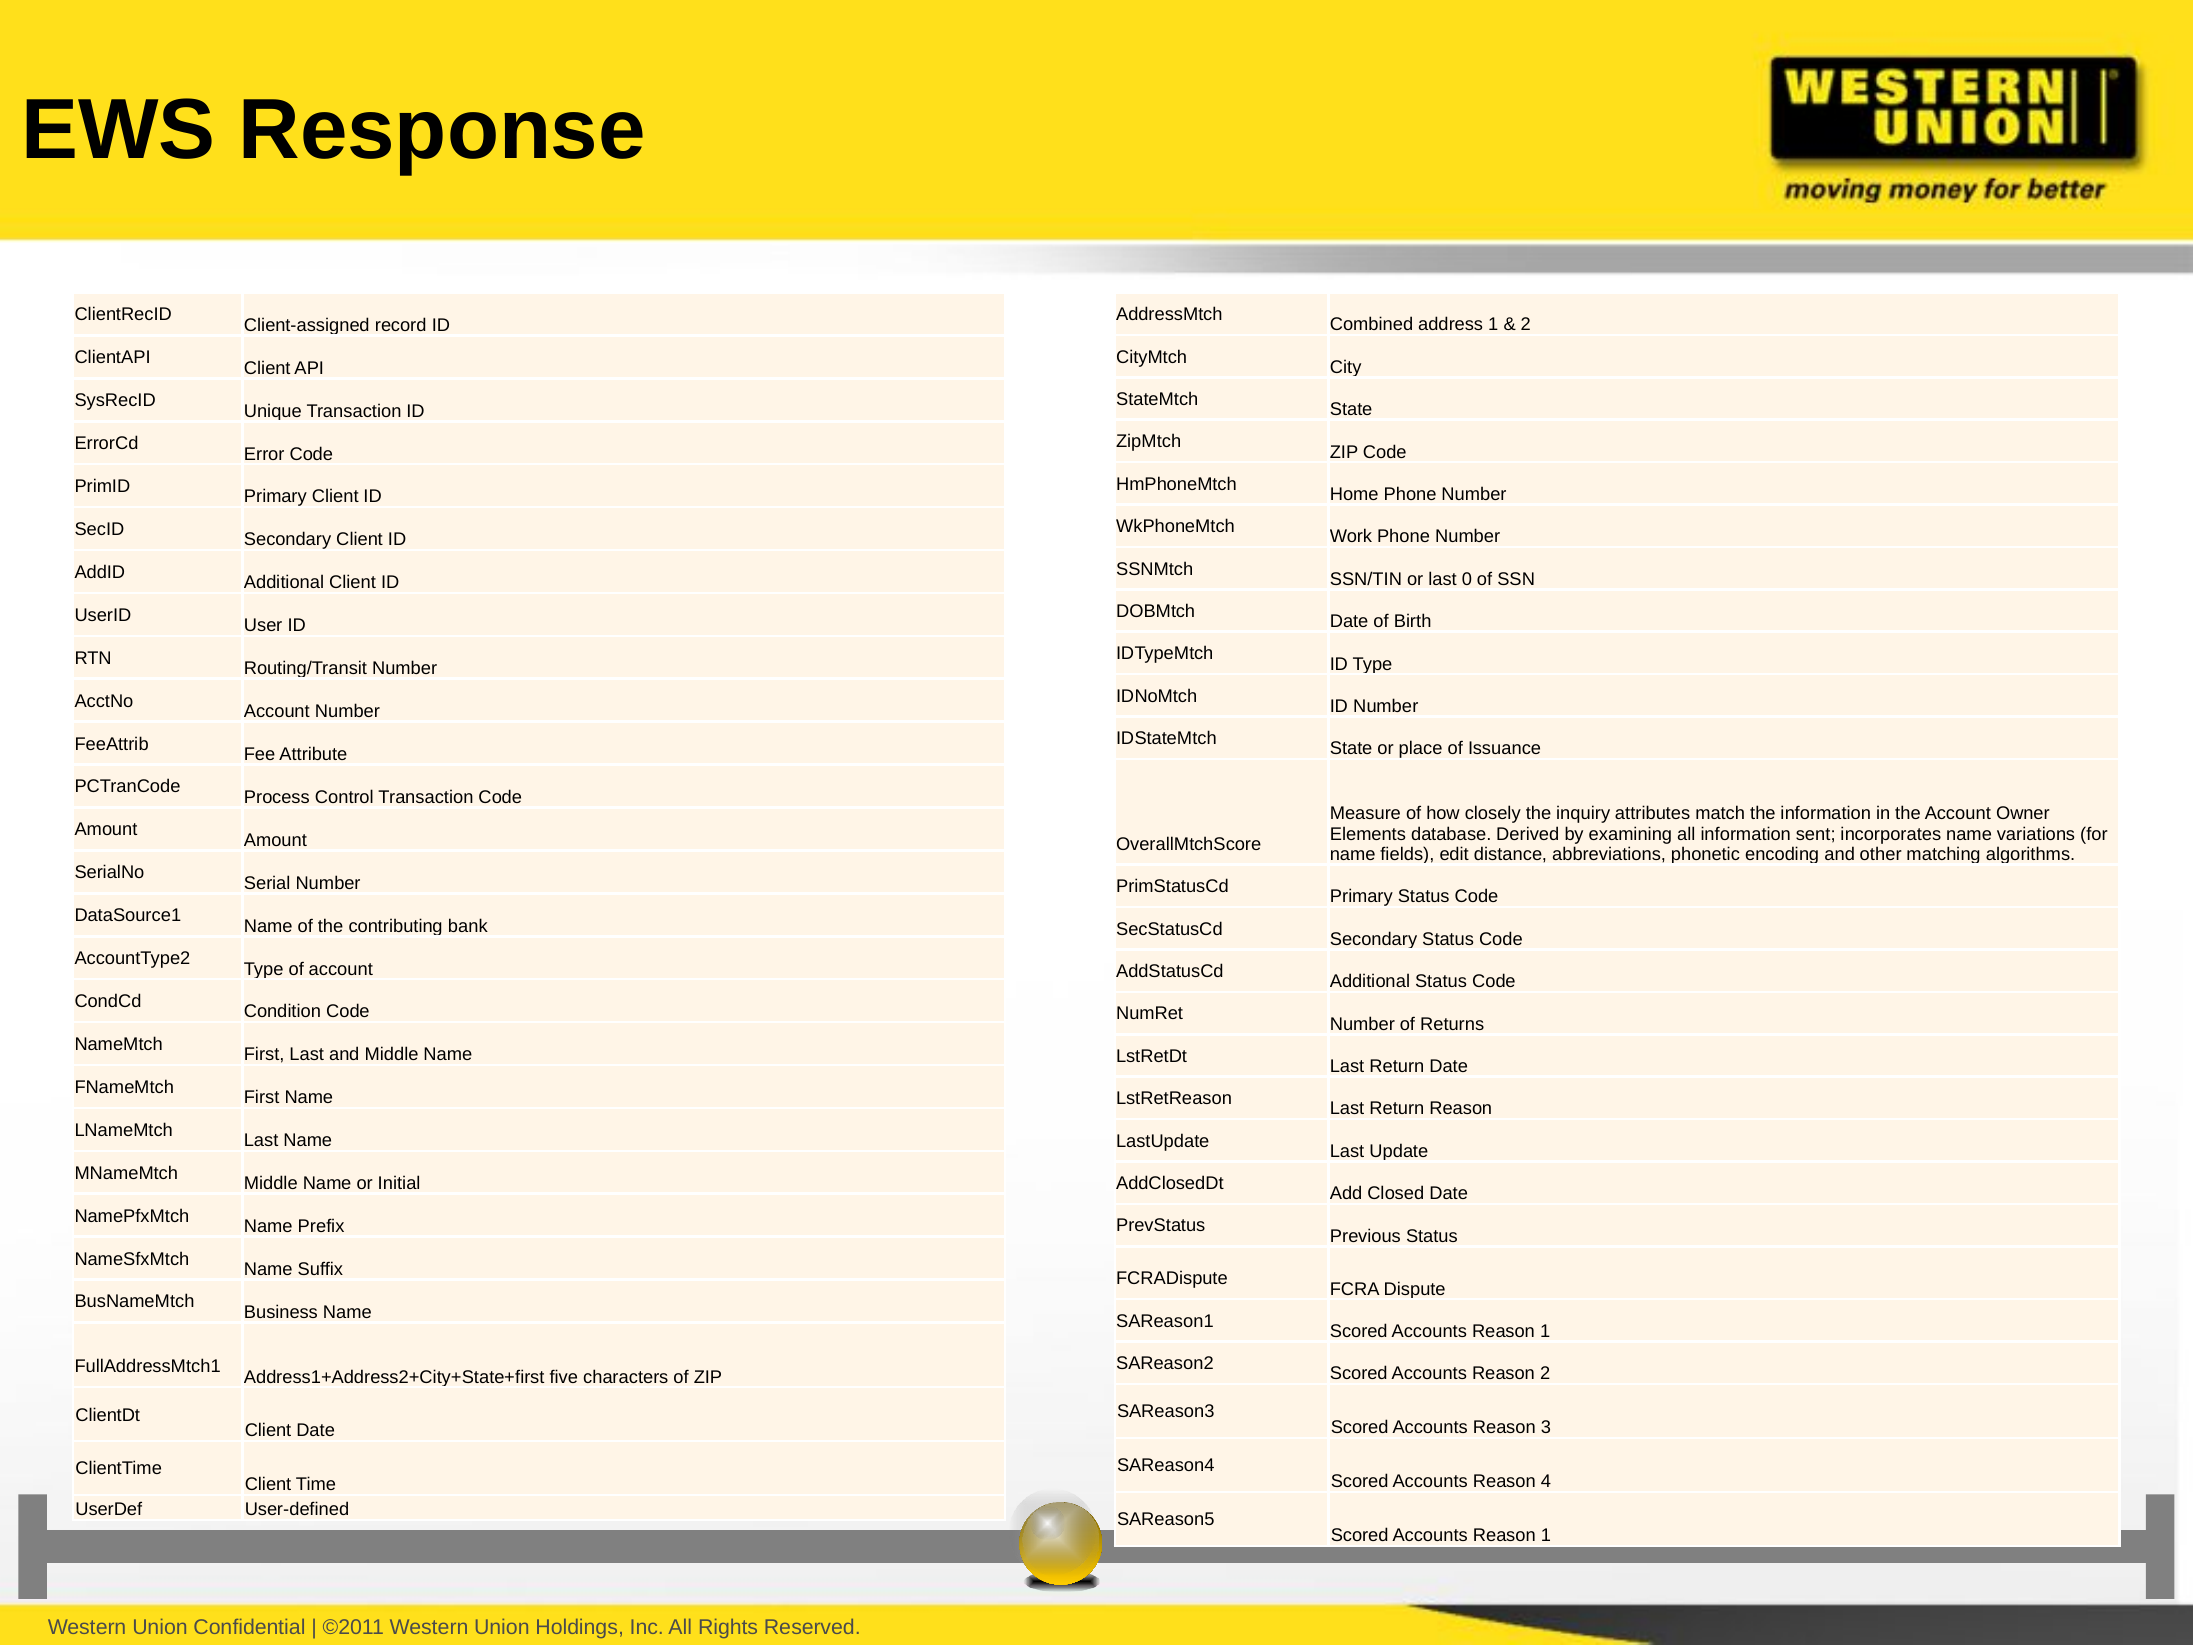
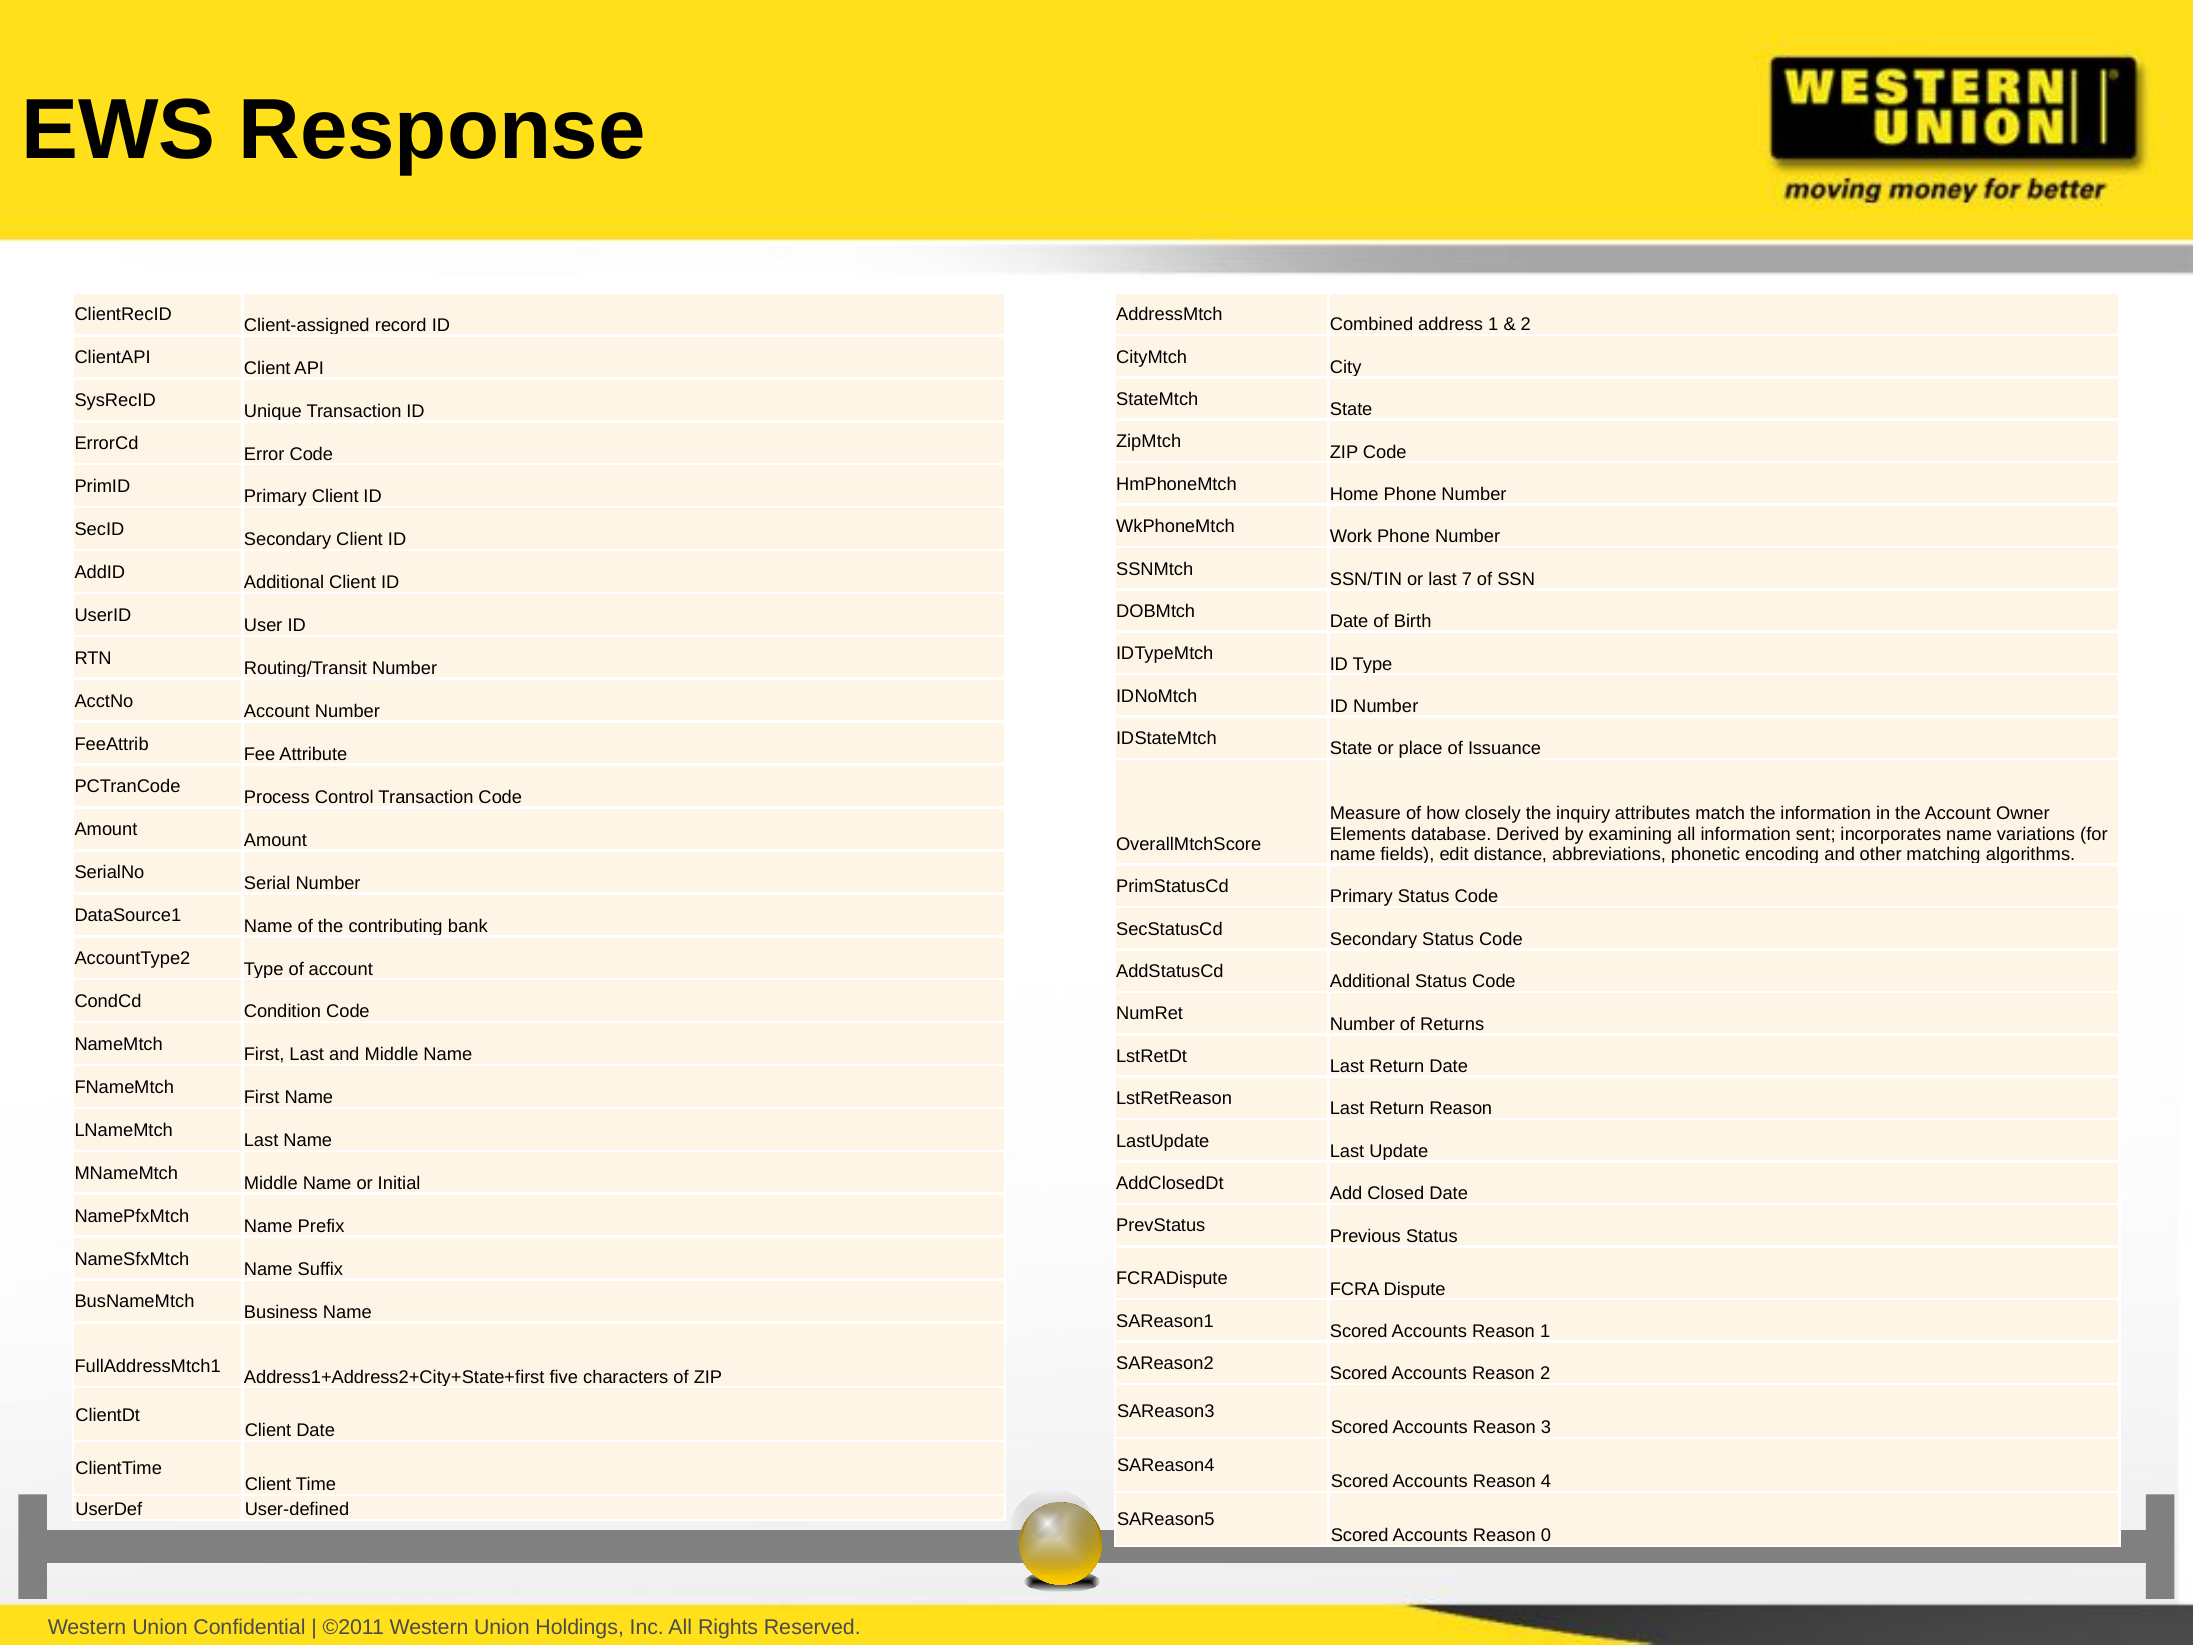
0: 0 -> 7 (1467, 579)
1: 1 -> 0 (1546, 1536)
